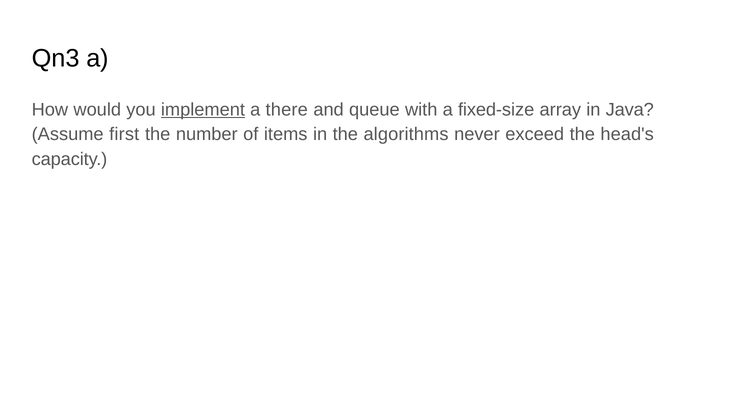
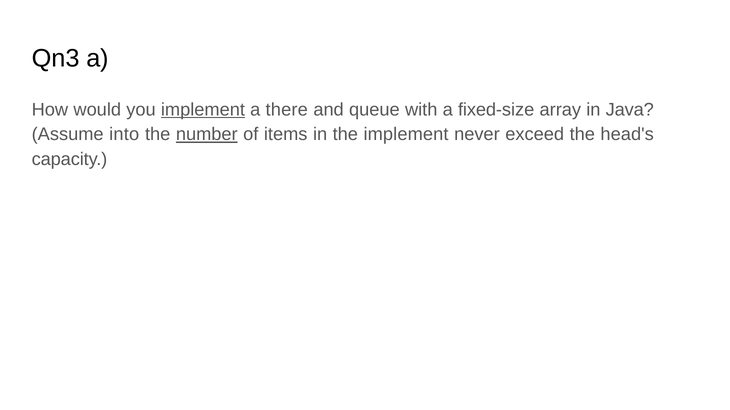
first: first -> into (124, 135)
number underline: none -> present (207, 135)
the algorithms: algorithms -> implement (406, 135)
